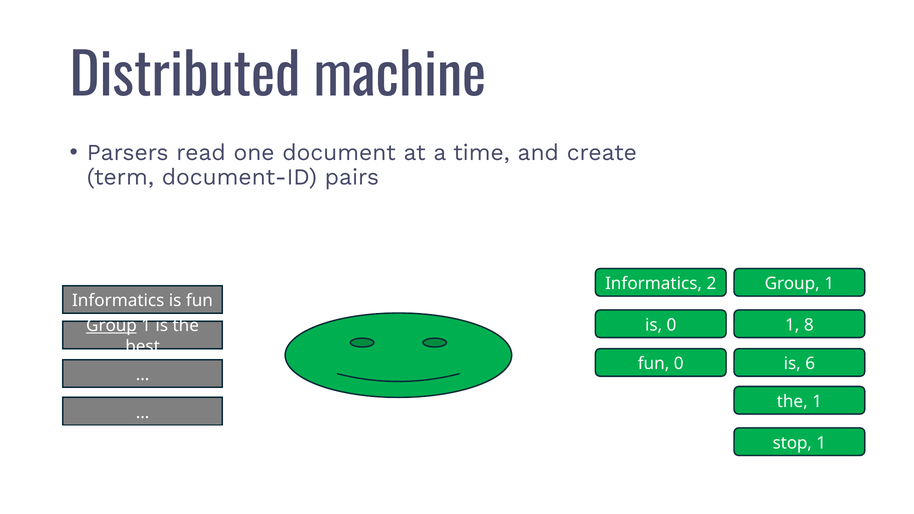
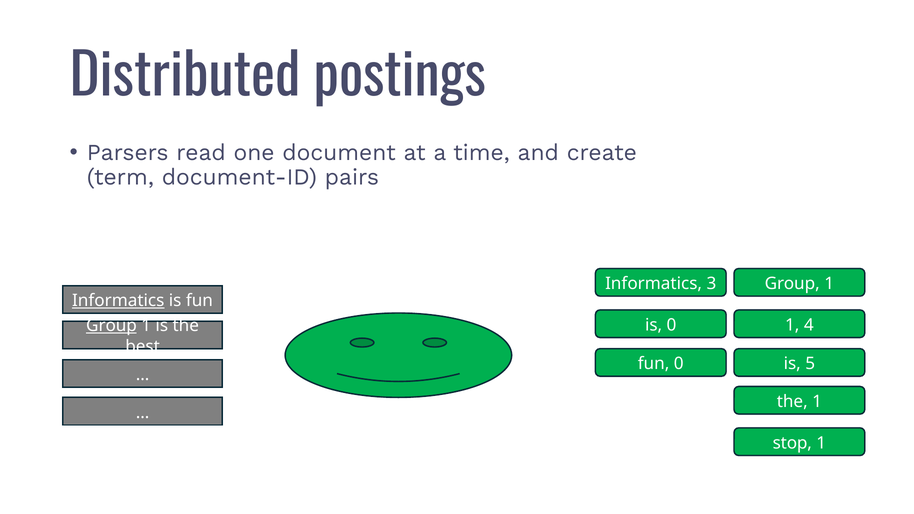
machine: machine -> postings (400, 77)
2: 2 -> 3 (711, 284)
Informatics underline: none -> present (118, 301)
8: 8 -> 4 (809, 325)
6: 6 -> 5 (810, 364)
